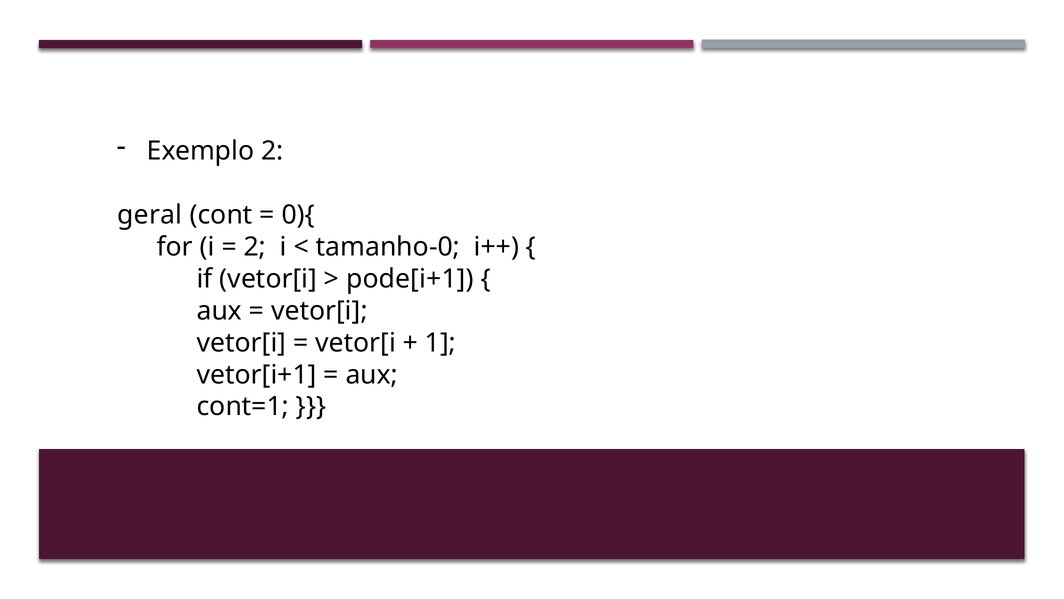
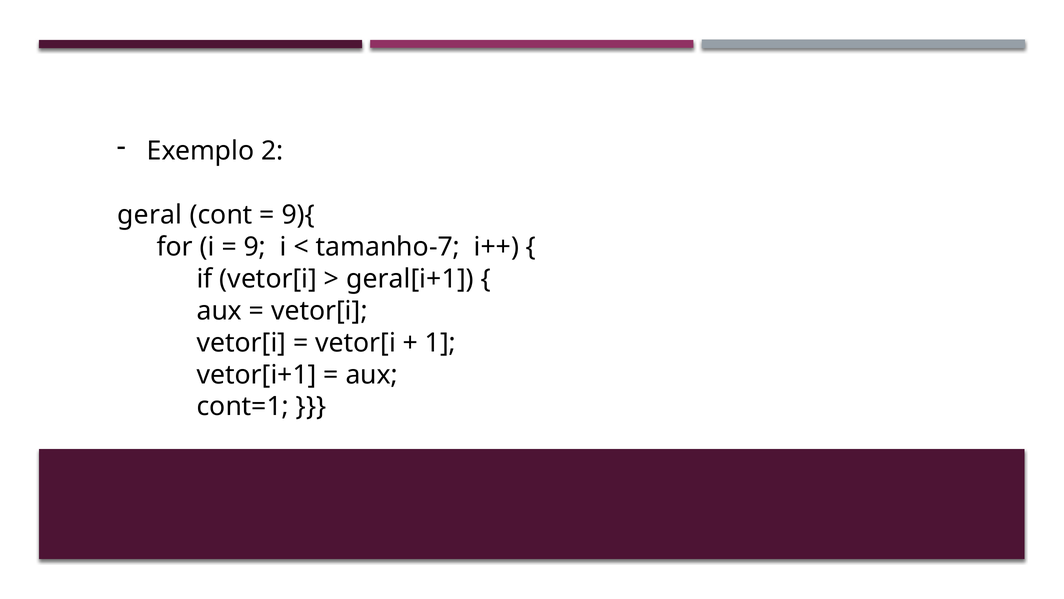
0){: 0){ -> 9){ (298, 215)
2: 2 -> 9 (255, 247)
tamanho-0: tamanho-0 -> tamanho-7 (388, 247)
pode[i+1: pode[i+1 -> geral[i+1 (410, 279)
